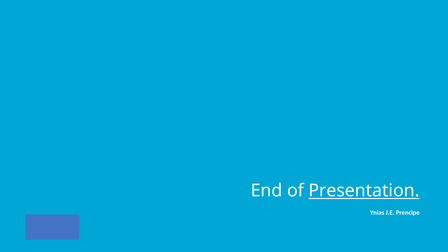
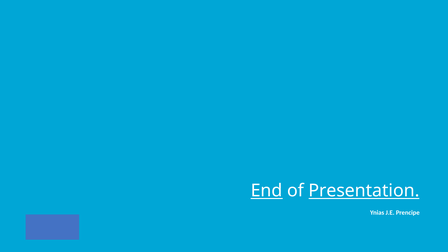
End underline: none -> present (267, 191)
